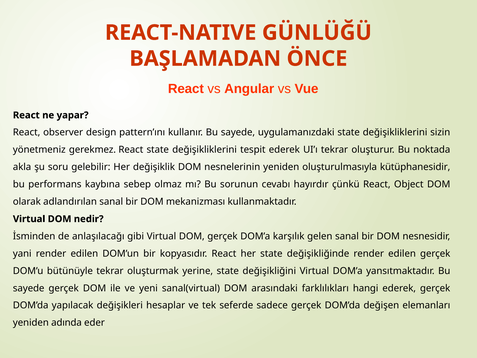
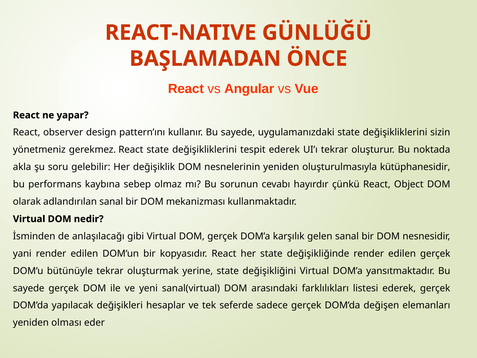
hangi: hangi -> listesi (366, 288)
adında: adında -> olması (66, 323)
